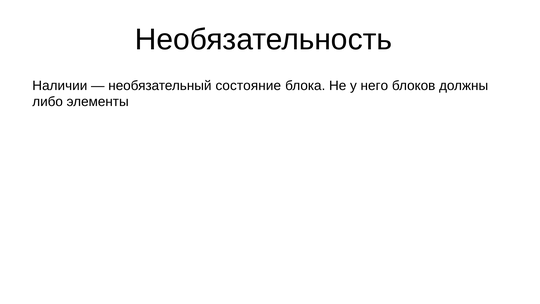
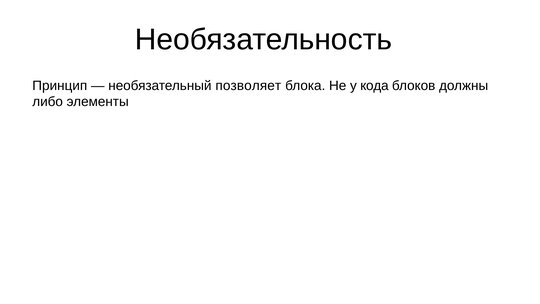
Наличии: Наличии -> Принцип (60, 86)
состояние: состояние -> позволяет (248, 86)
него: него -> кода (374, 86)
